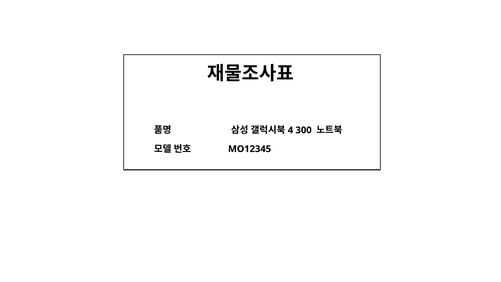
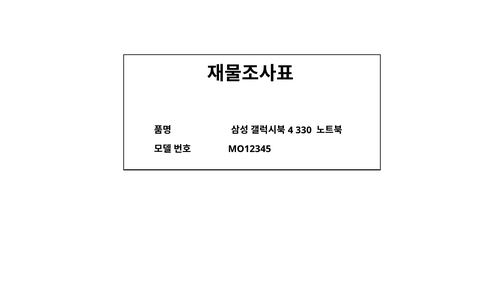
300: 300 -> 330 (304, 130)
